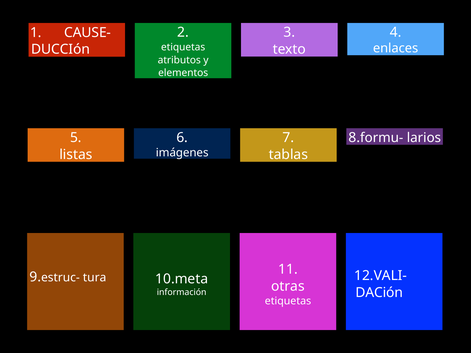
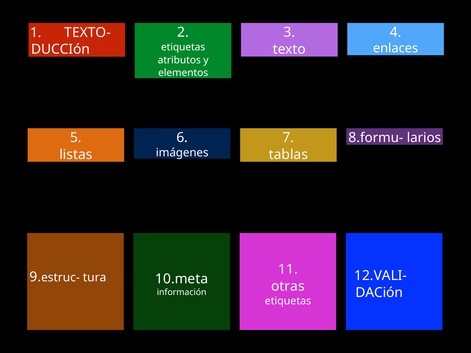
CAUSE-: CAUSE- -> TEXTO- (88, 33)
